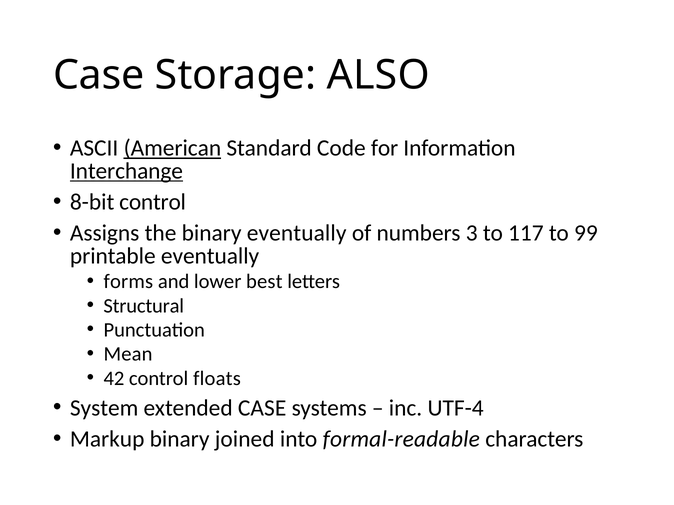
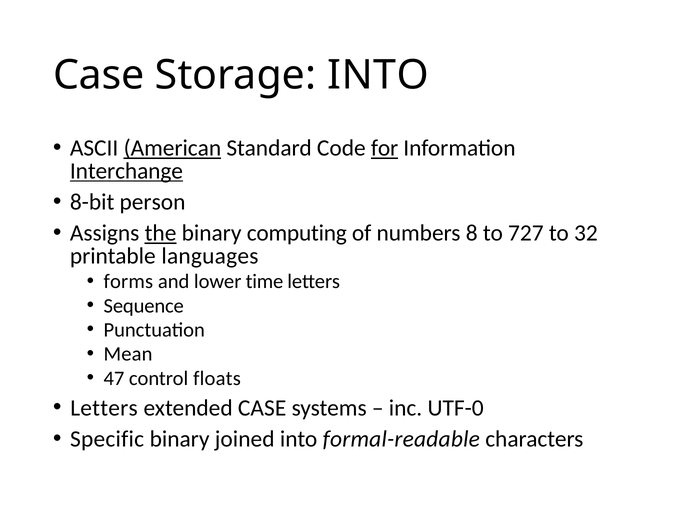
Storage ALSO: ALSO -> INTO (378, 75)
for underline: none -> present (385, 148)
8-bit control: control -> person (152, 202)
the underline: none -> present (161, 233)
binary eventually: eventually -> computing (297, 233)
3: 3 -> 8 (472, 233)
117: 117 -> 727 (526, 233)
99: 99 -> 32 (586, 233)
printable eventually: eventually -> languages (210, 256)
best: best -> time (264, 282)
Structural: Structural -> Sequence (144, 306)
42: 42 -> 47 (114, 379)
System: System -> Letters (104, 408)
UTF-4: UTF-4 -> UTF-0 (456, 408)
Markup: Markup -> Specific (107, 440)
